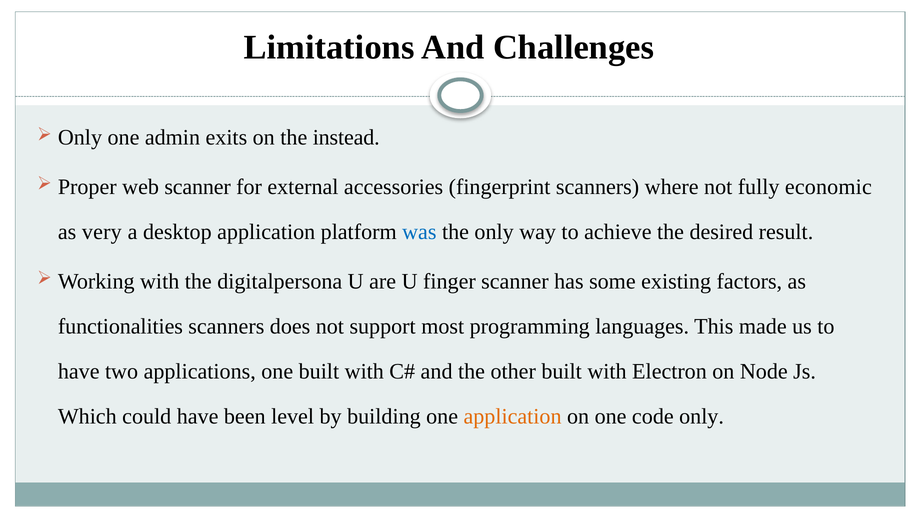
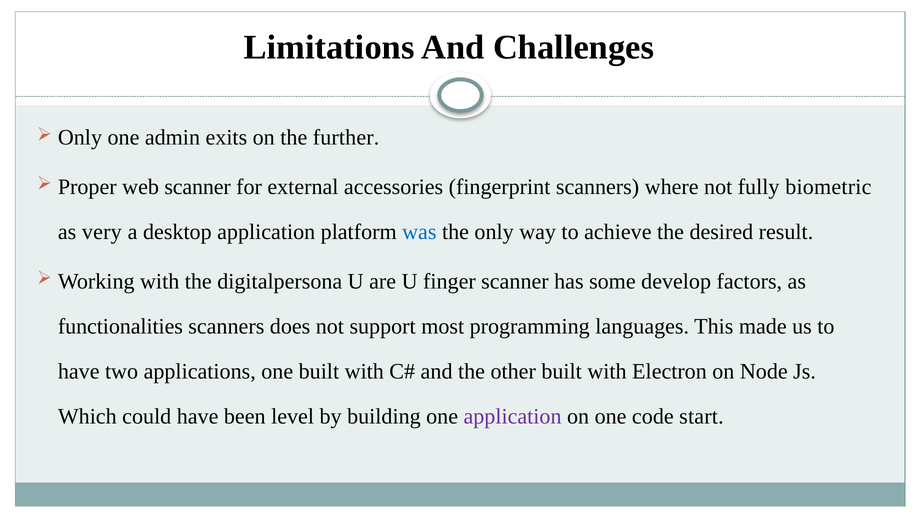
instead: instead -> further (346, 138)
economic: economic -> biometric (828, 187)
existing: existing -> develop (676, 281)
application colour: orange -> purple (513, 416)
code only: only -> start (701, 416)
